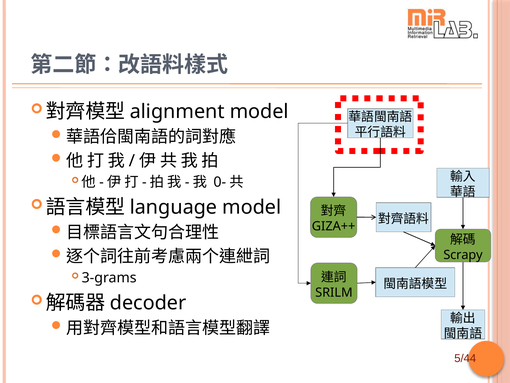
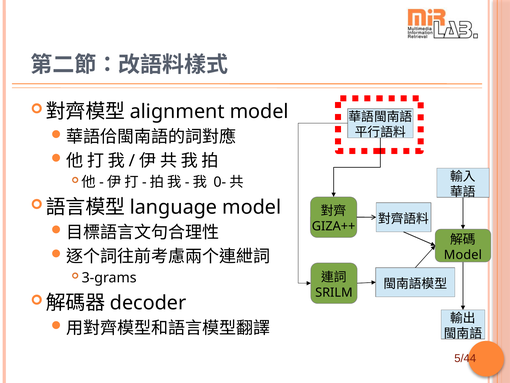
Scrapy: Scrapy -> Model (463, 254)
